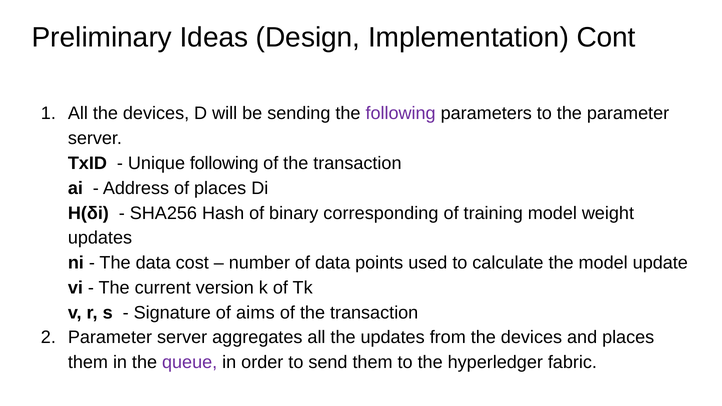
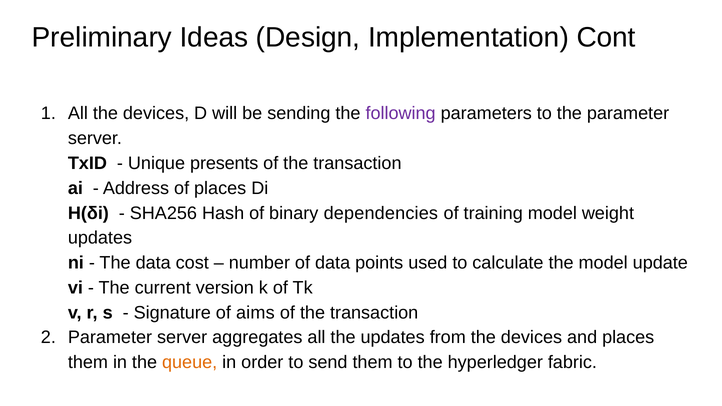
Unique following: following -> presents (224, 163)
corresponding: corresponding -> dependencies (381, 213)
queue colour: purple -> orange (190, 363)
